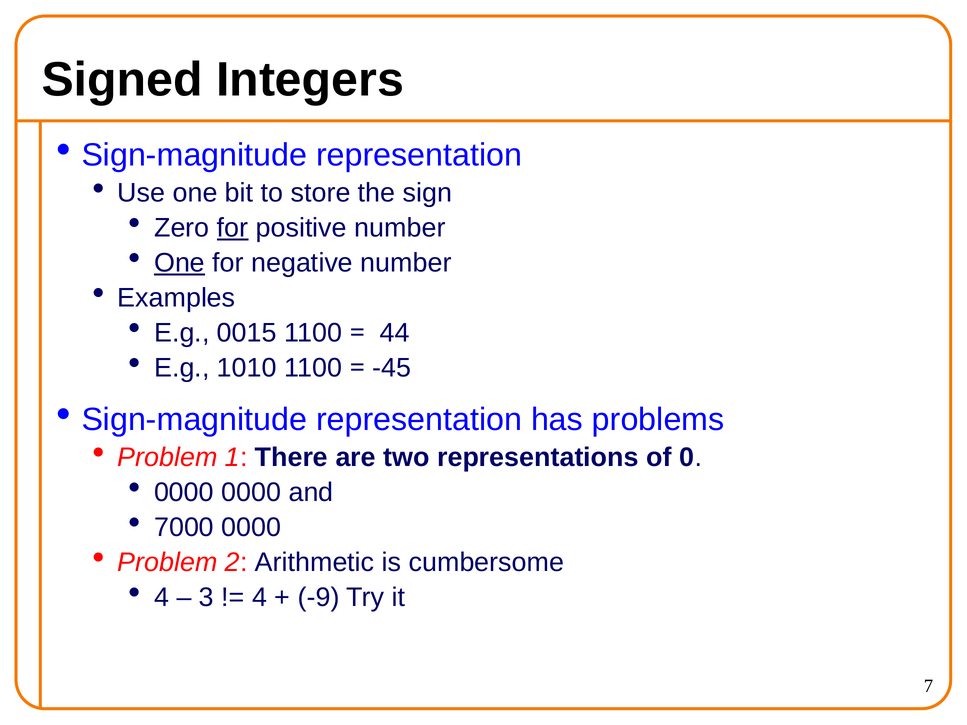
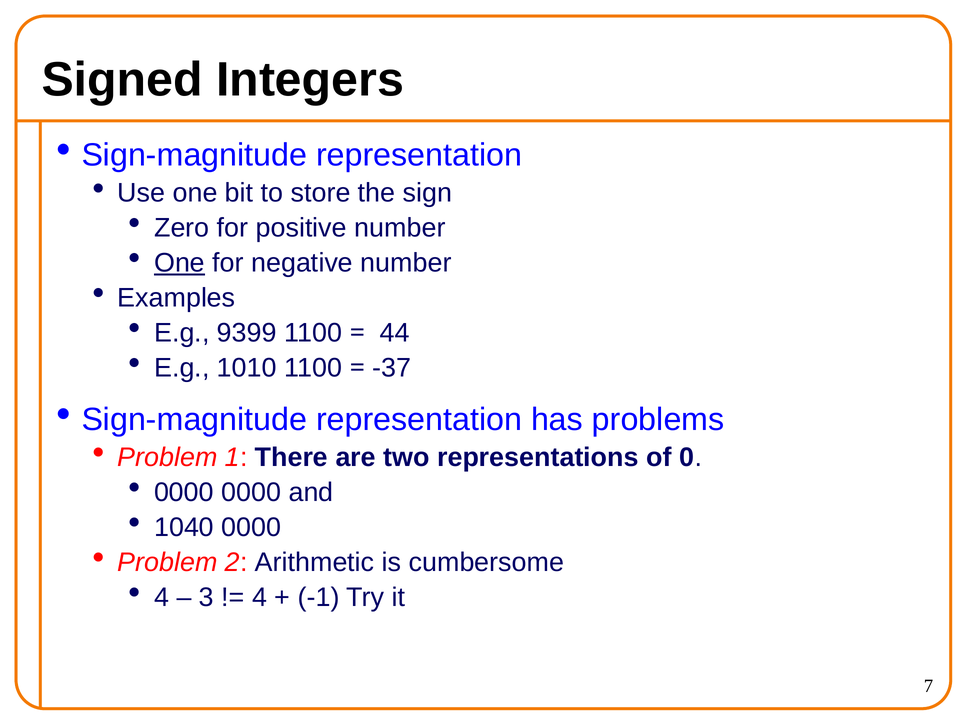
for underline: present -> none (233, 228)
0015: 0015 -> 9399 (247, 333)
-45: -45 -> -37 (392, 368)
7000: 7000 -> 1040 (184, 527)
-9: -9 -> -1 (319, 597)
